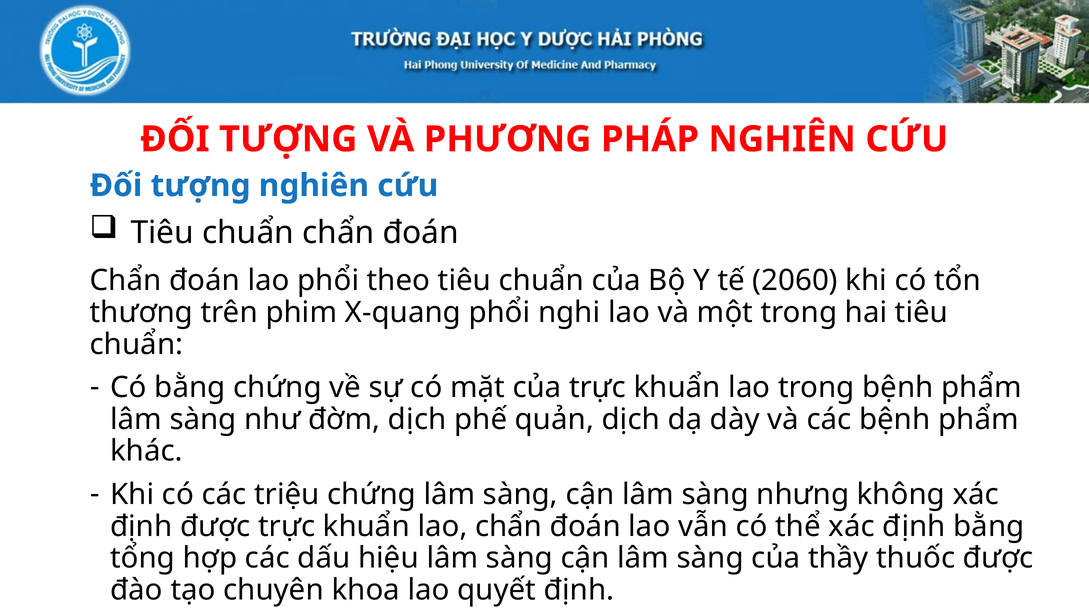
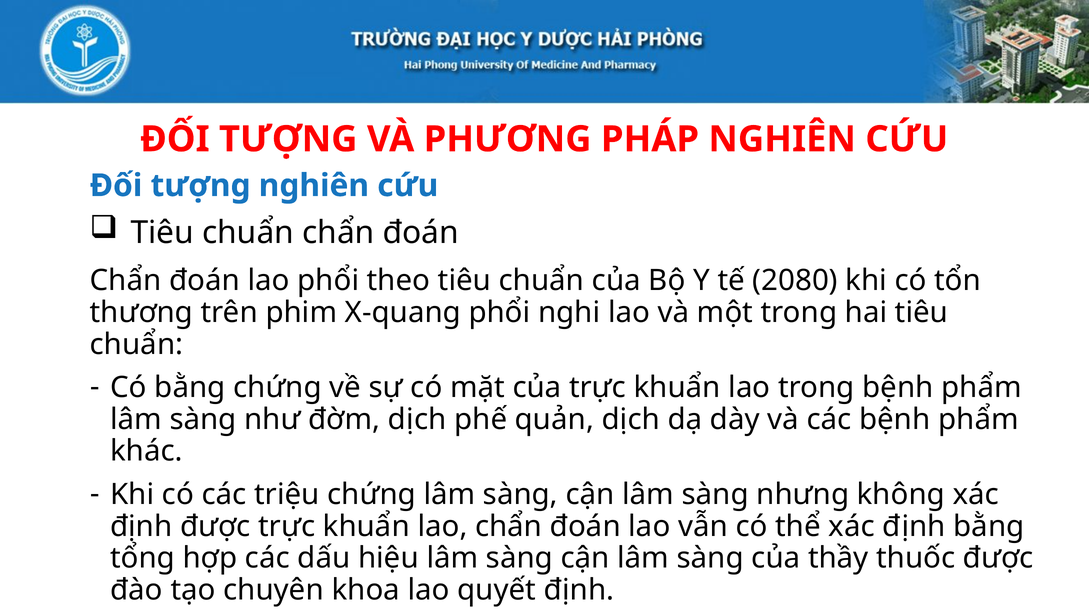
2060: 2060 -> 2080 (795, 280)
